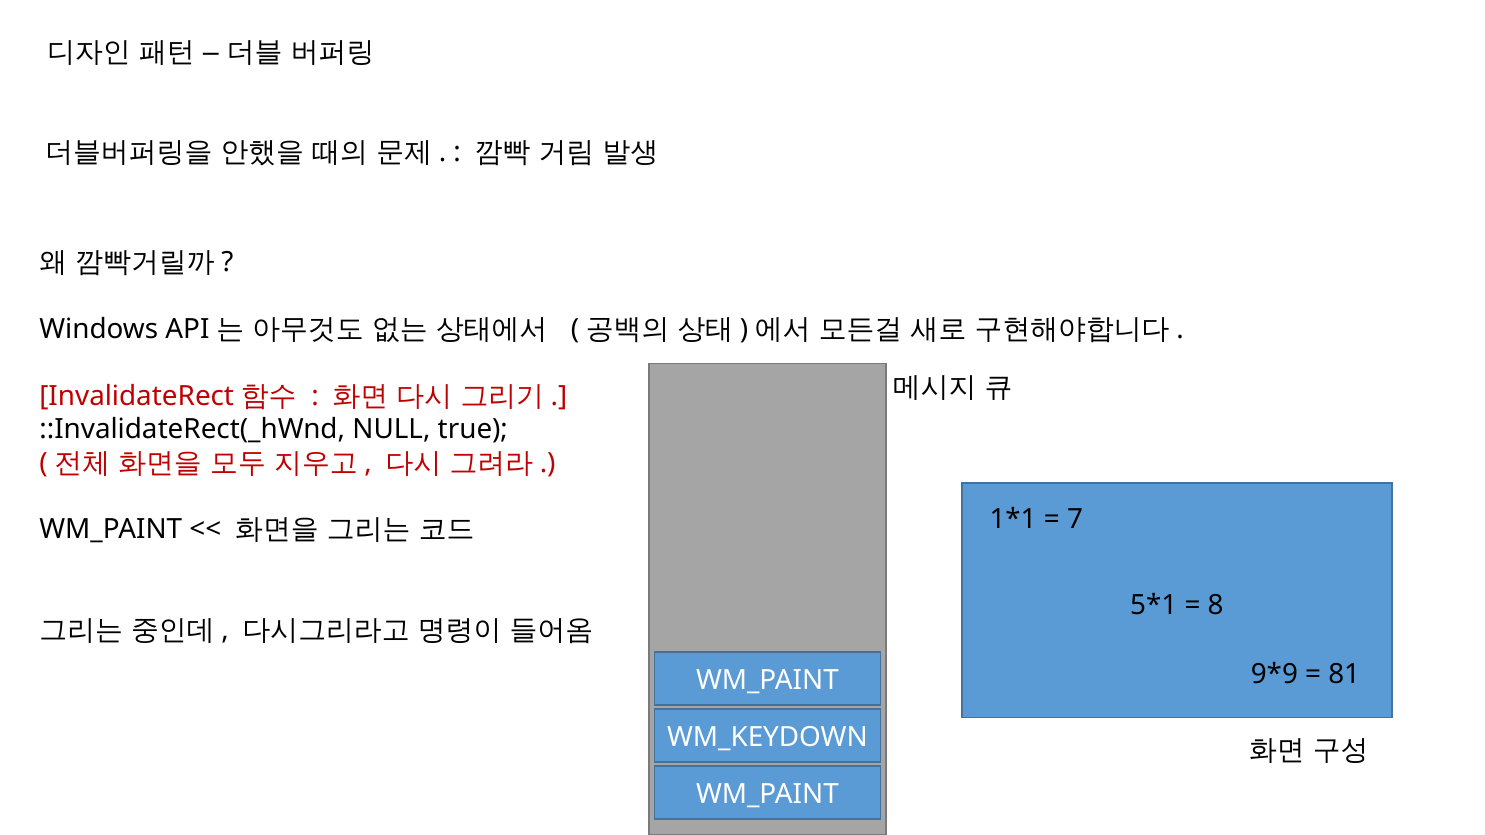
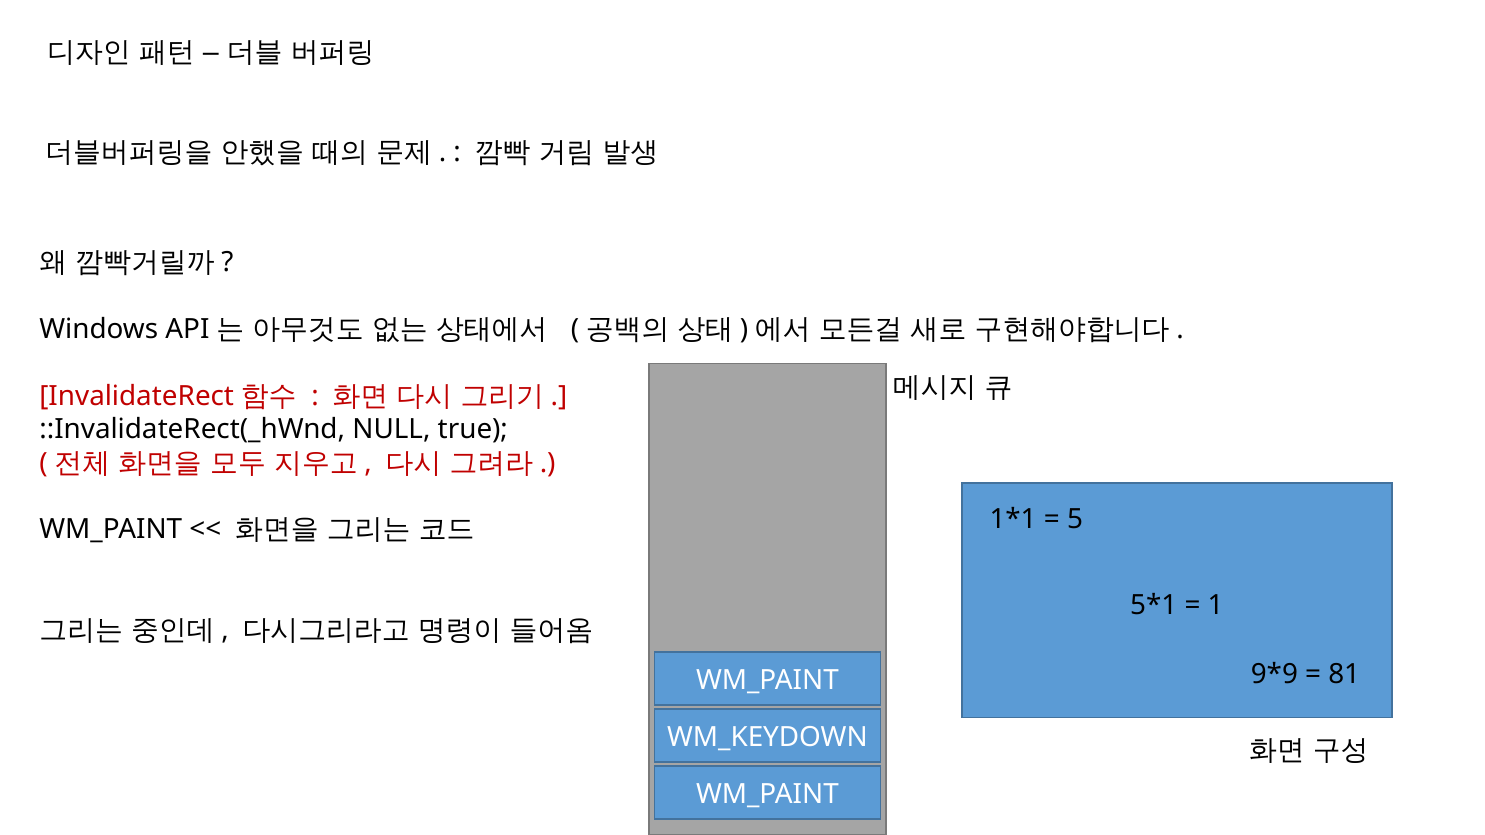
7: 7 -> 5 (1075, 519)
8: 8 -> 1 (1216, 605)
